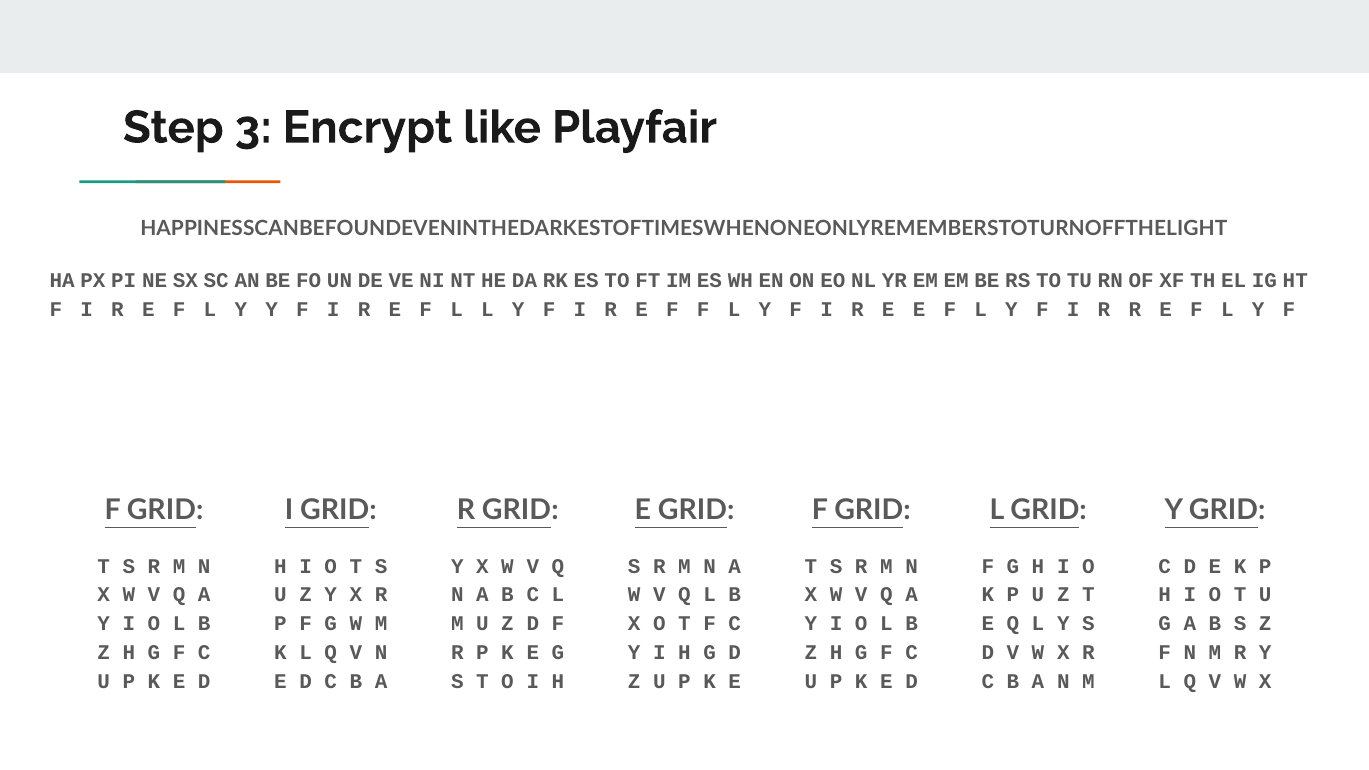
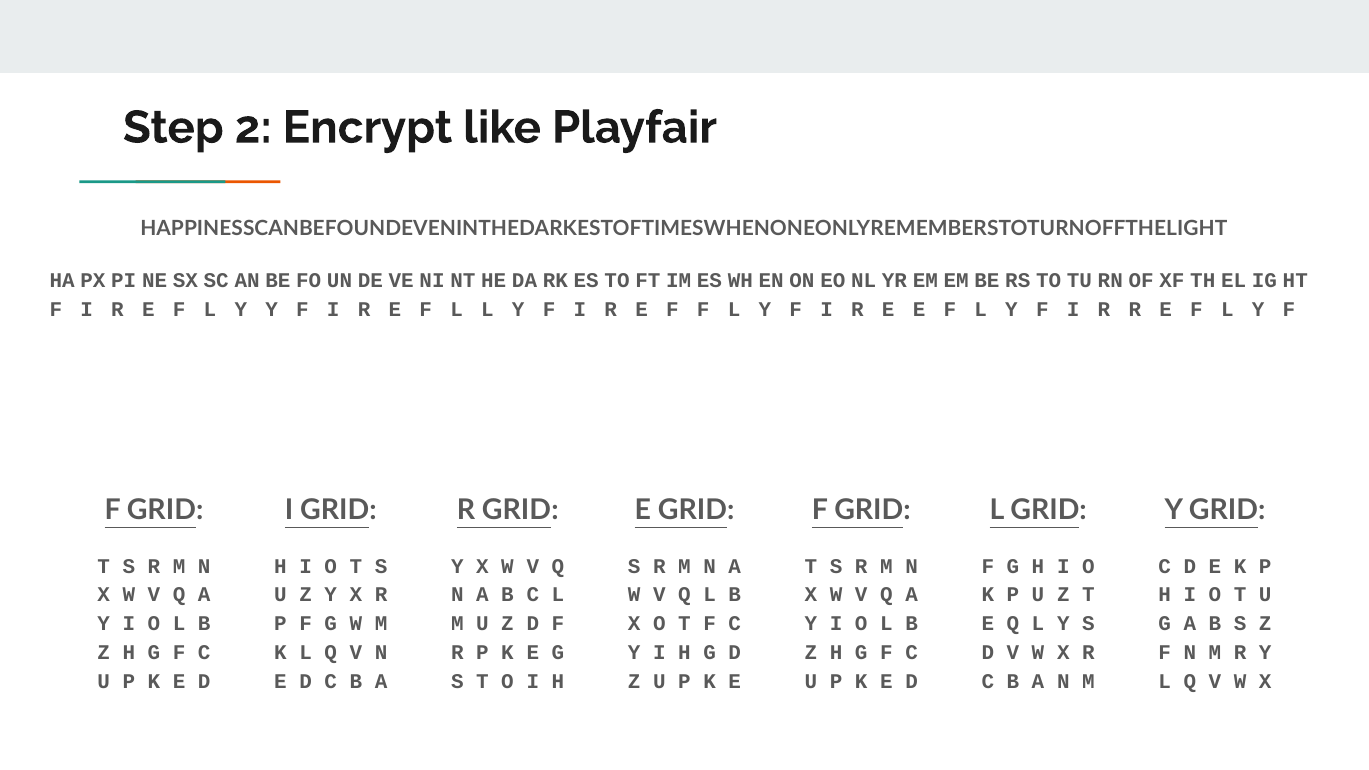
3: 3 -> 2 (253, 128)
